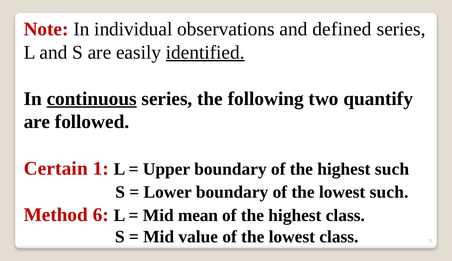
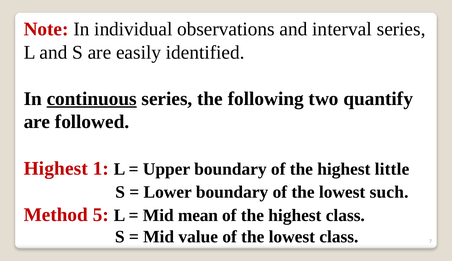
defined: defined -> interval (342, 29)
identified underline: present -> none (205, 52)
Certain: Certain -> Highest (56, 168)
highest such: such -> little (392, 169)
6: 6 -> 5 (101, 215)
